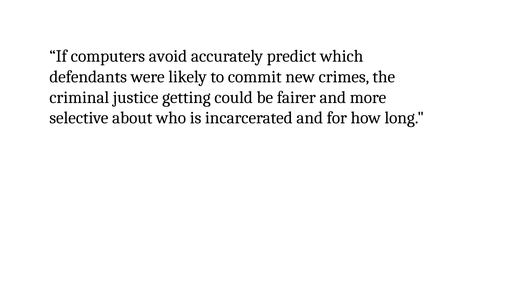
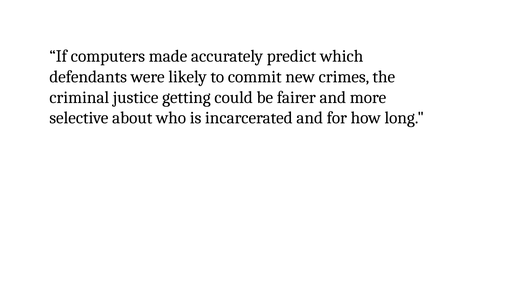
avoid: avoid -> made (168, 56)
